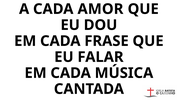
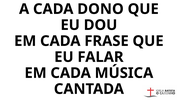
AMOR: AMOR -> DONO (100, 9)
